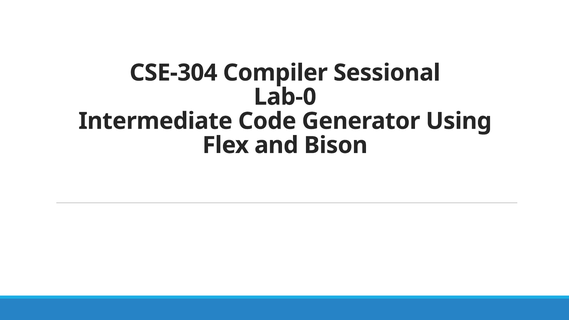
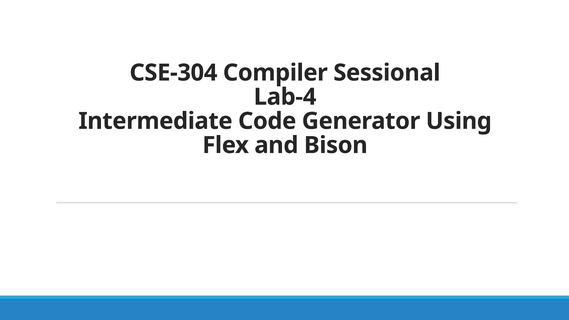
Lab-0: Lab-0 -> Lab-4 (285, 97)
